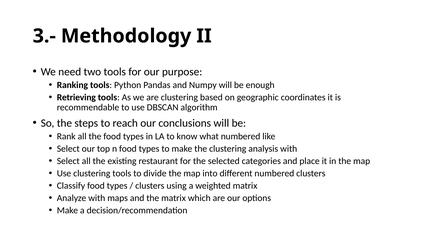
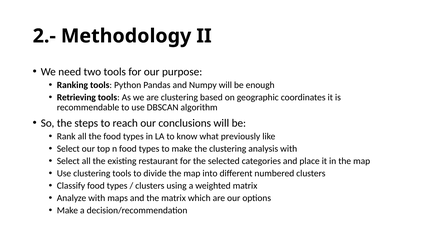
3.-: 3.- -> 2.- (44, 36)
what numbered: numbered -> previously (241, 137)
